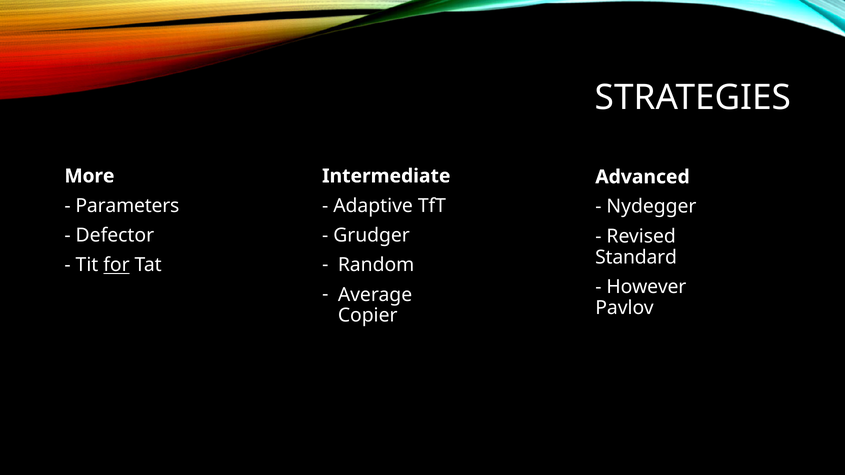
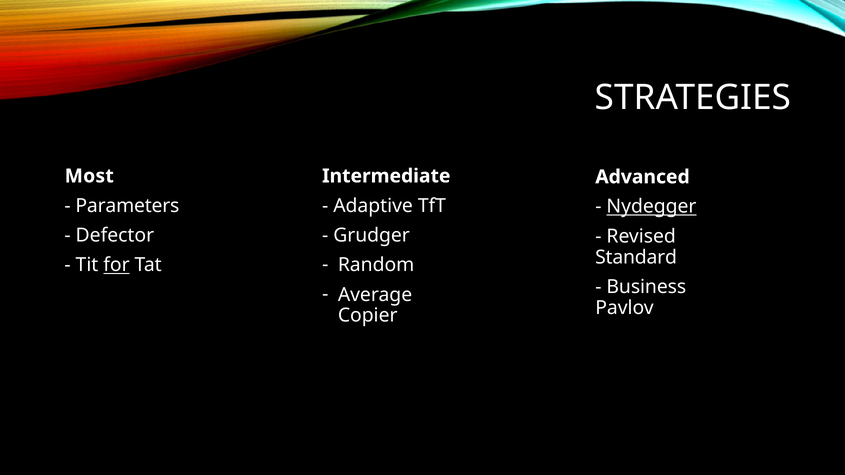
More: More -> Most (89, 176)
Nydegger underline: none -> present (651, 207)
However: However -> Business (646, 287)
